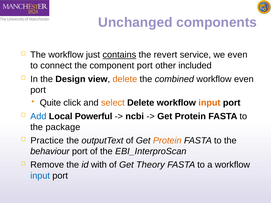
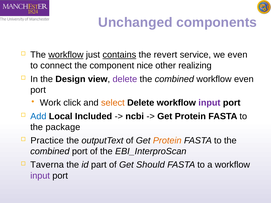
workflow underline: none -> present (66, 55)
component port: port -> nice (145, 66)
included: included -> realizing (195, 66)
delete colour: orange -> purple (125, 79)
Quite: Quite -> Work (50, 103)
input colour: orange -> purple (209, 103)
Powerful: Powerful -> Included (94, 116)
behaviour: behaviour -> combined (50, 152)
Remove: Remove -> Taverna (47, 165)
with: with -> part (99, 165)
Theory: Theory -> Should (150, 165)
input colour: blue -> purple (40, 176)
